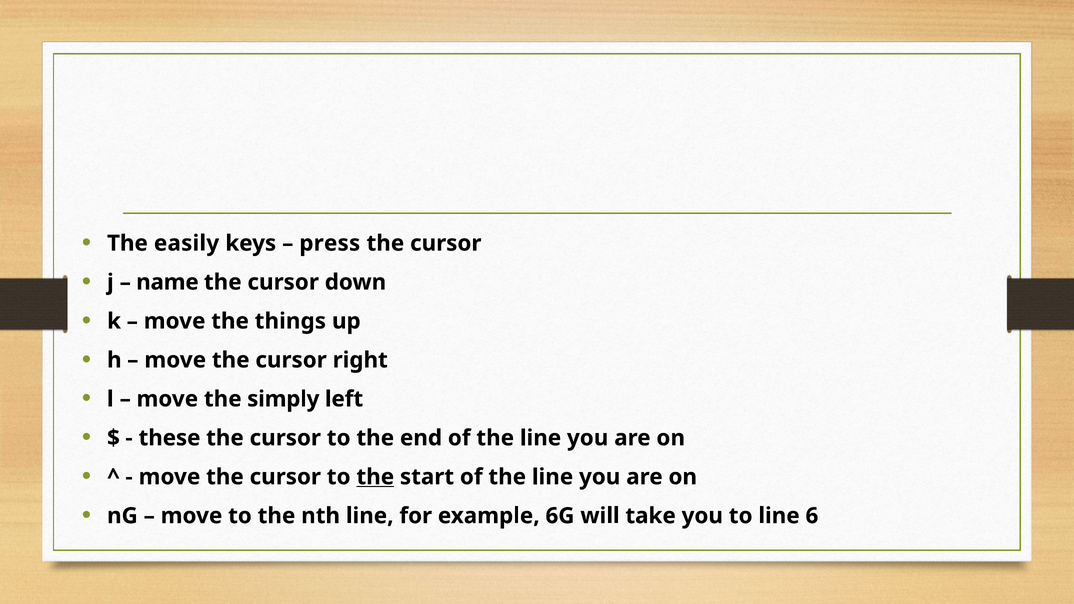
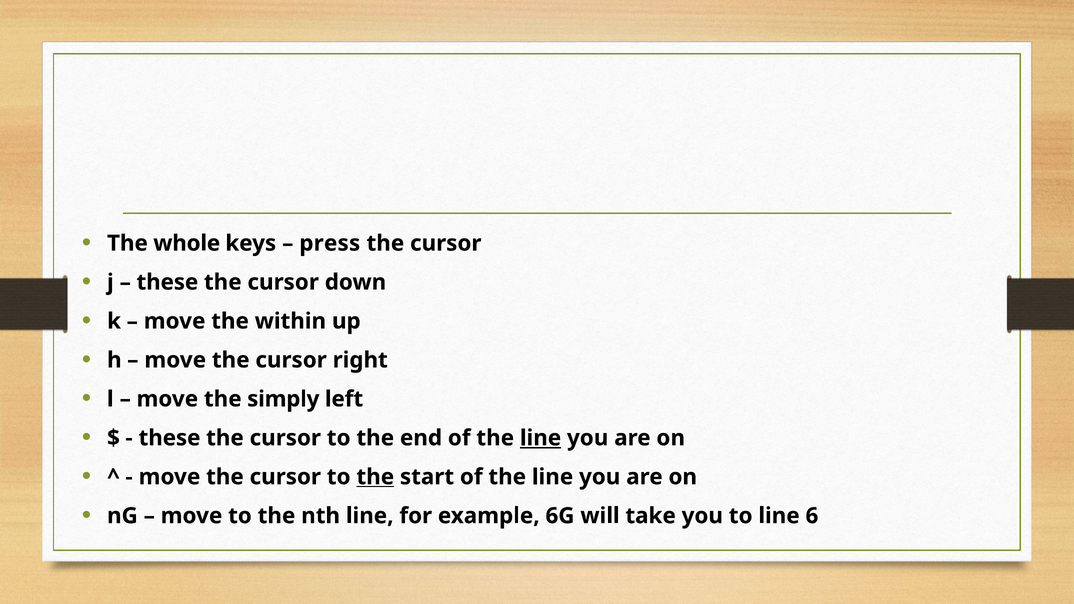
easily: easily -> whole (187, 243)
name: name -> these (167, 282)
things: things -> within (290, 321)
line underline: none -> present (541, 438)
